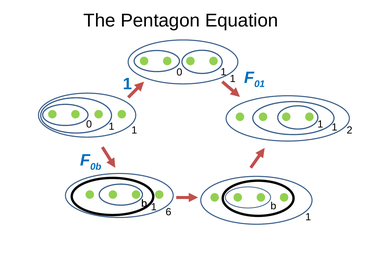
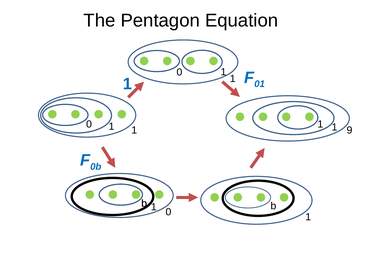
2: 2 -> 9 (350, 130)
1 6: 6 -> 0 (168, 212)
